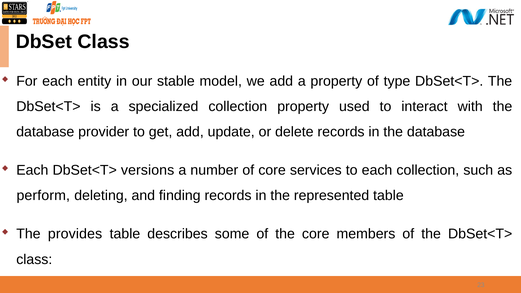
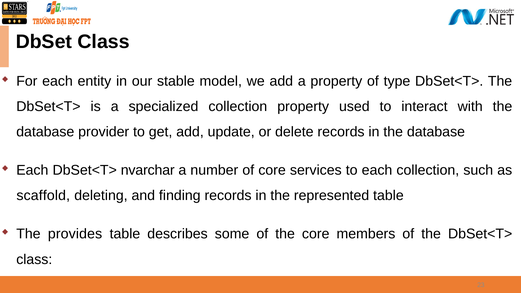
versions: versions -> nvarchar (148, 170)
perform: perform -> scaffold (43, 196)
